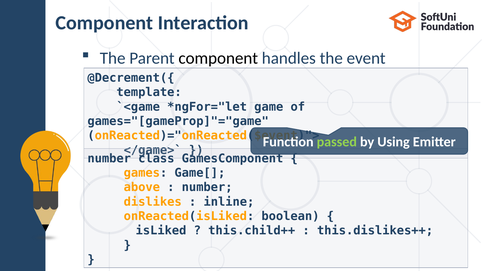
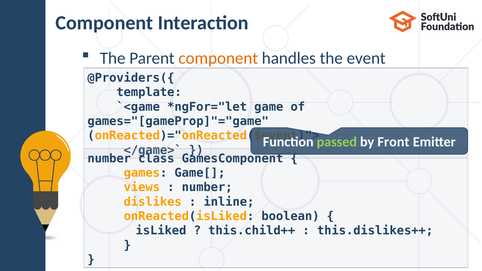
component colour: black -> orange (218, 58)
@Decrement({: @Decrement({ -> @Providers({ (131, 78)
Using: Using -> Front (393, 142)
above: above -> views (142, 187)
